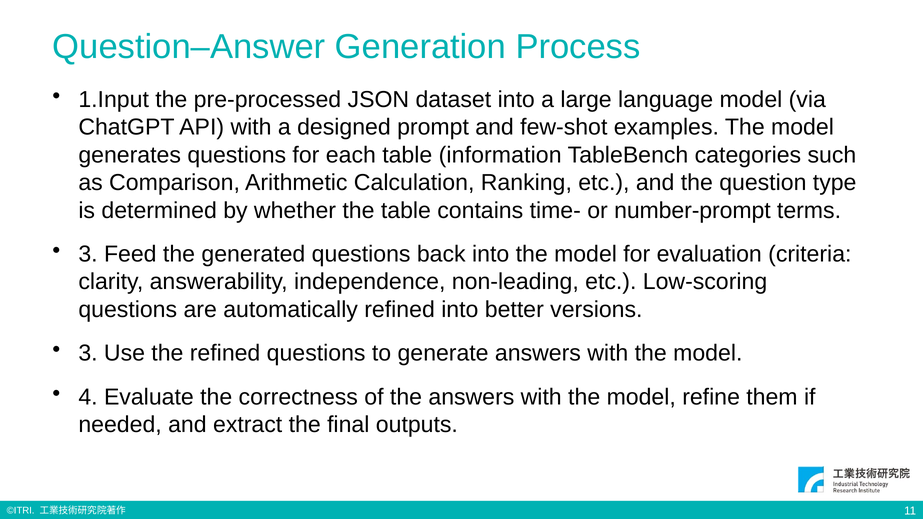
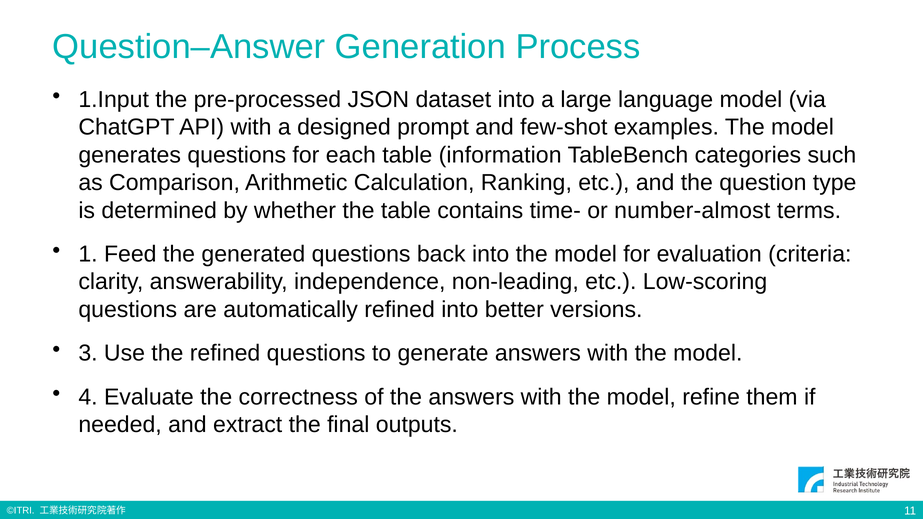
number-prompt: number-prompt -> number-almost (692, 210)
3: 3 -> 1 (88, 254)
